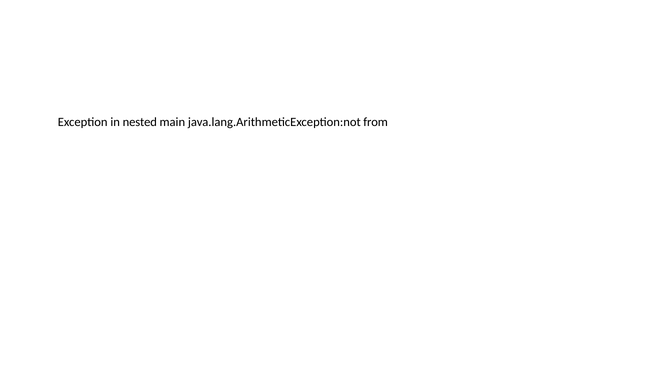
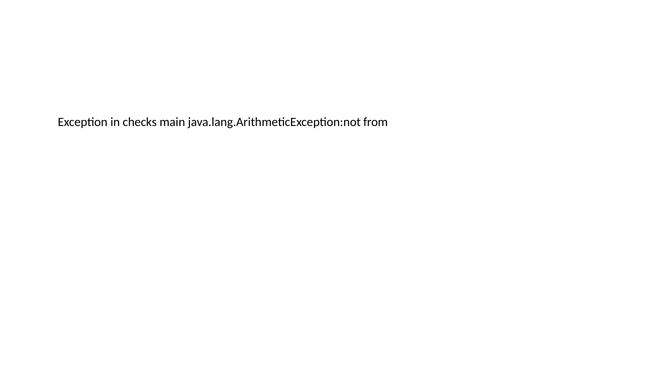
nested: nested -> checks (140, 122)
